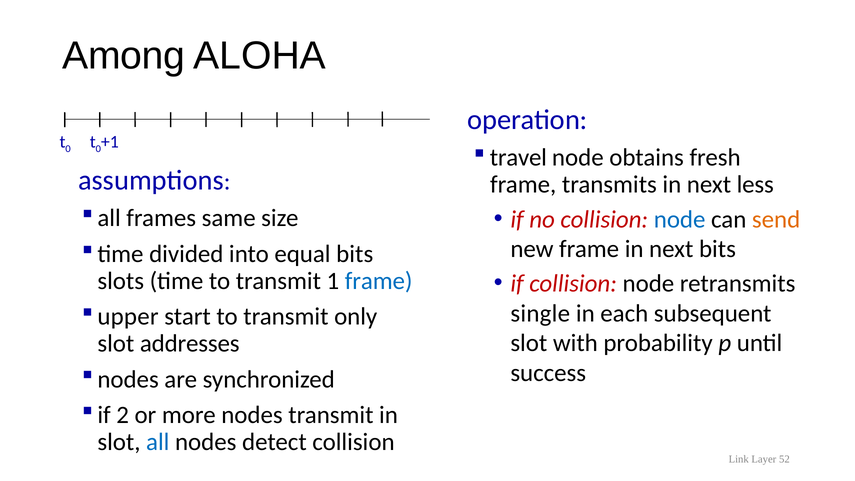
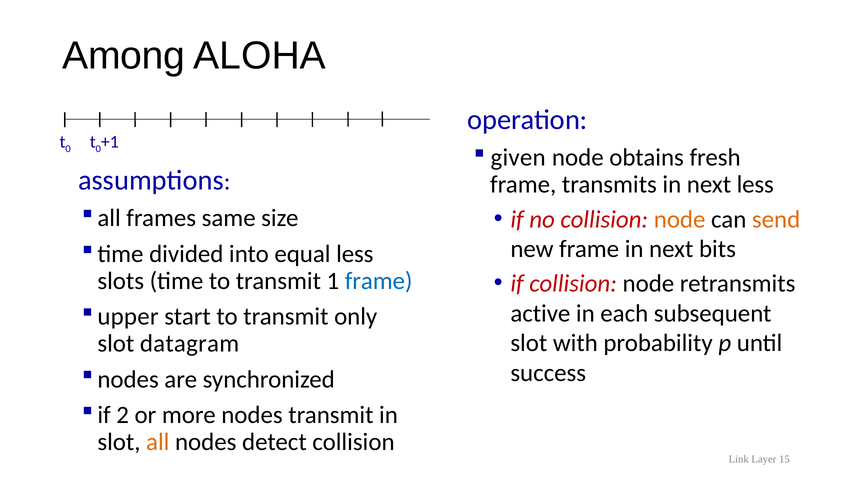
travel: travel -> given (518, 158)
node colour: blue -> orange (680, 219)
equal bits: bits -> less (355, 254)
single: single -> active (540, 313)
addresses: addresses -> datagram (190, 344)
all colour: blue -> orange (158, 442)
52: 52 -> 15 (784, 459)
